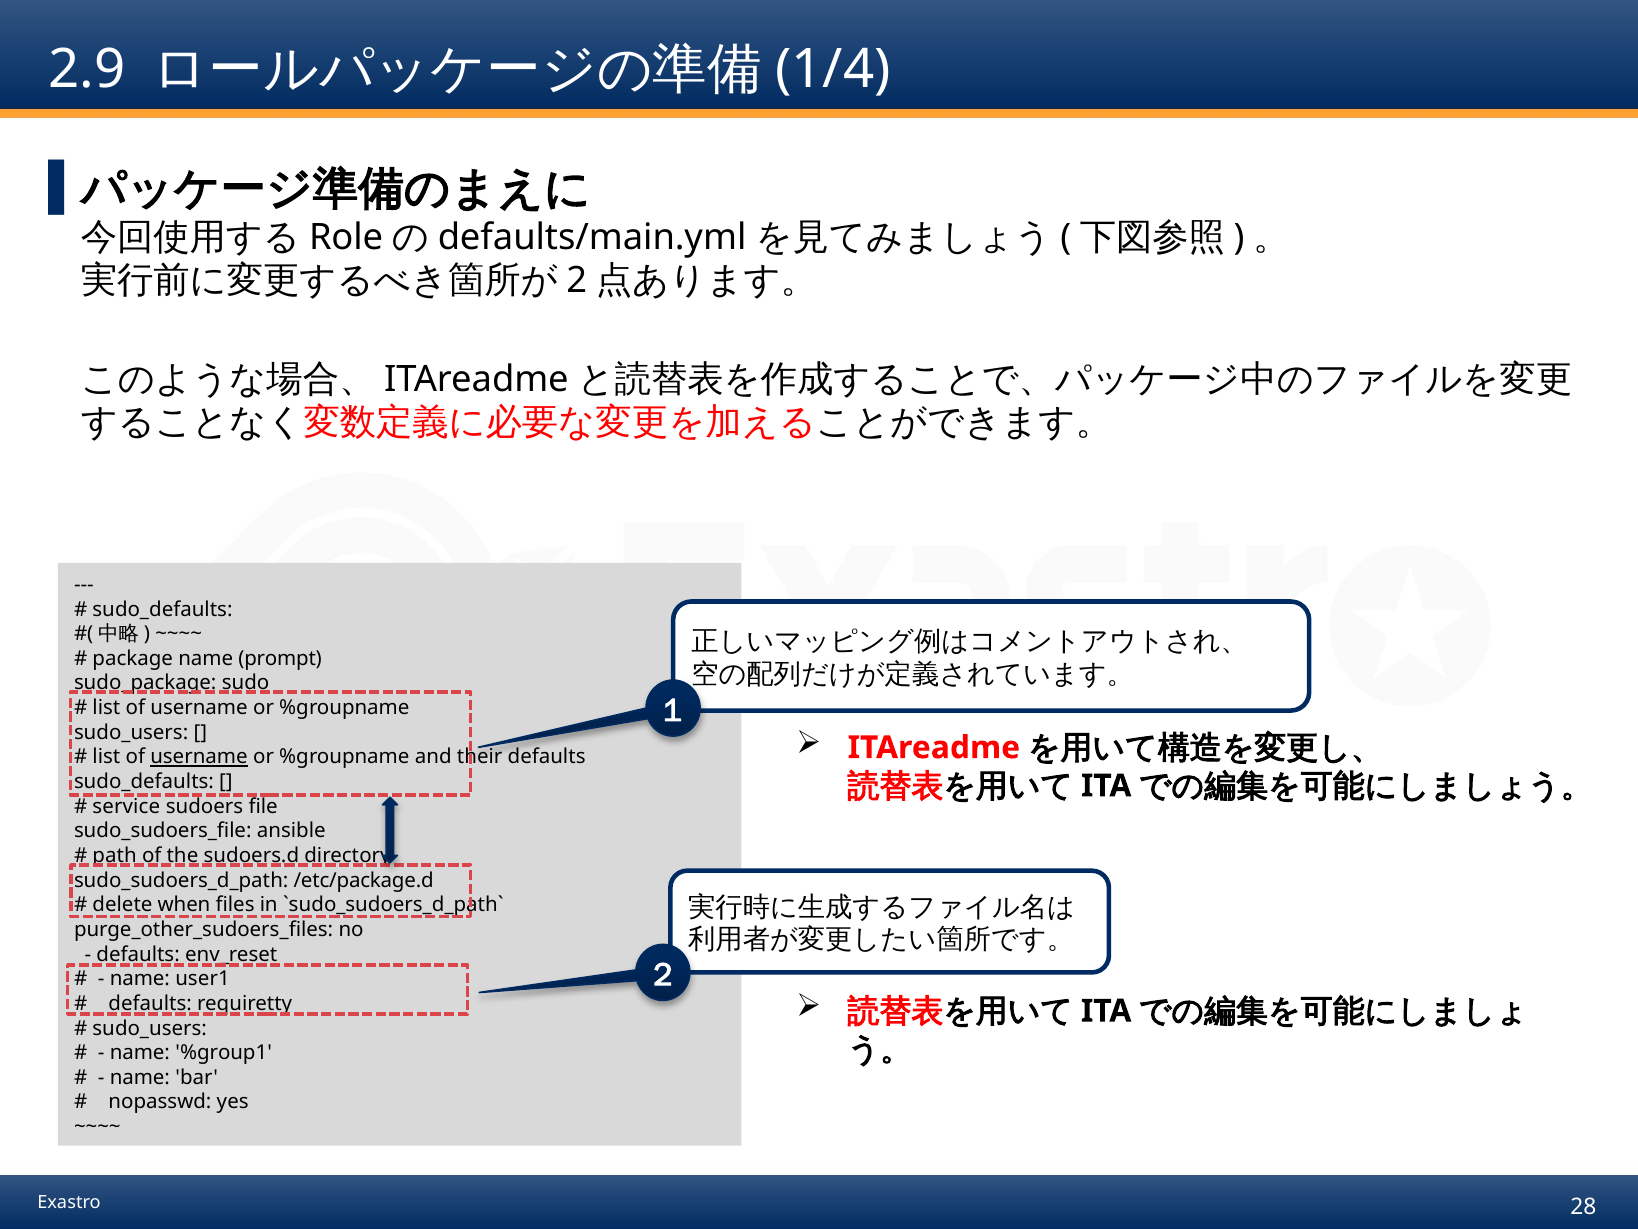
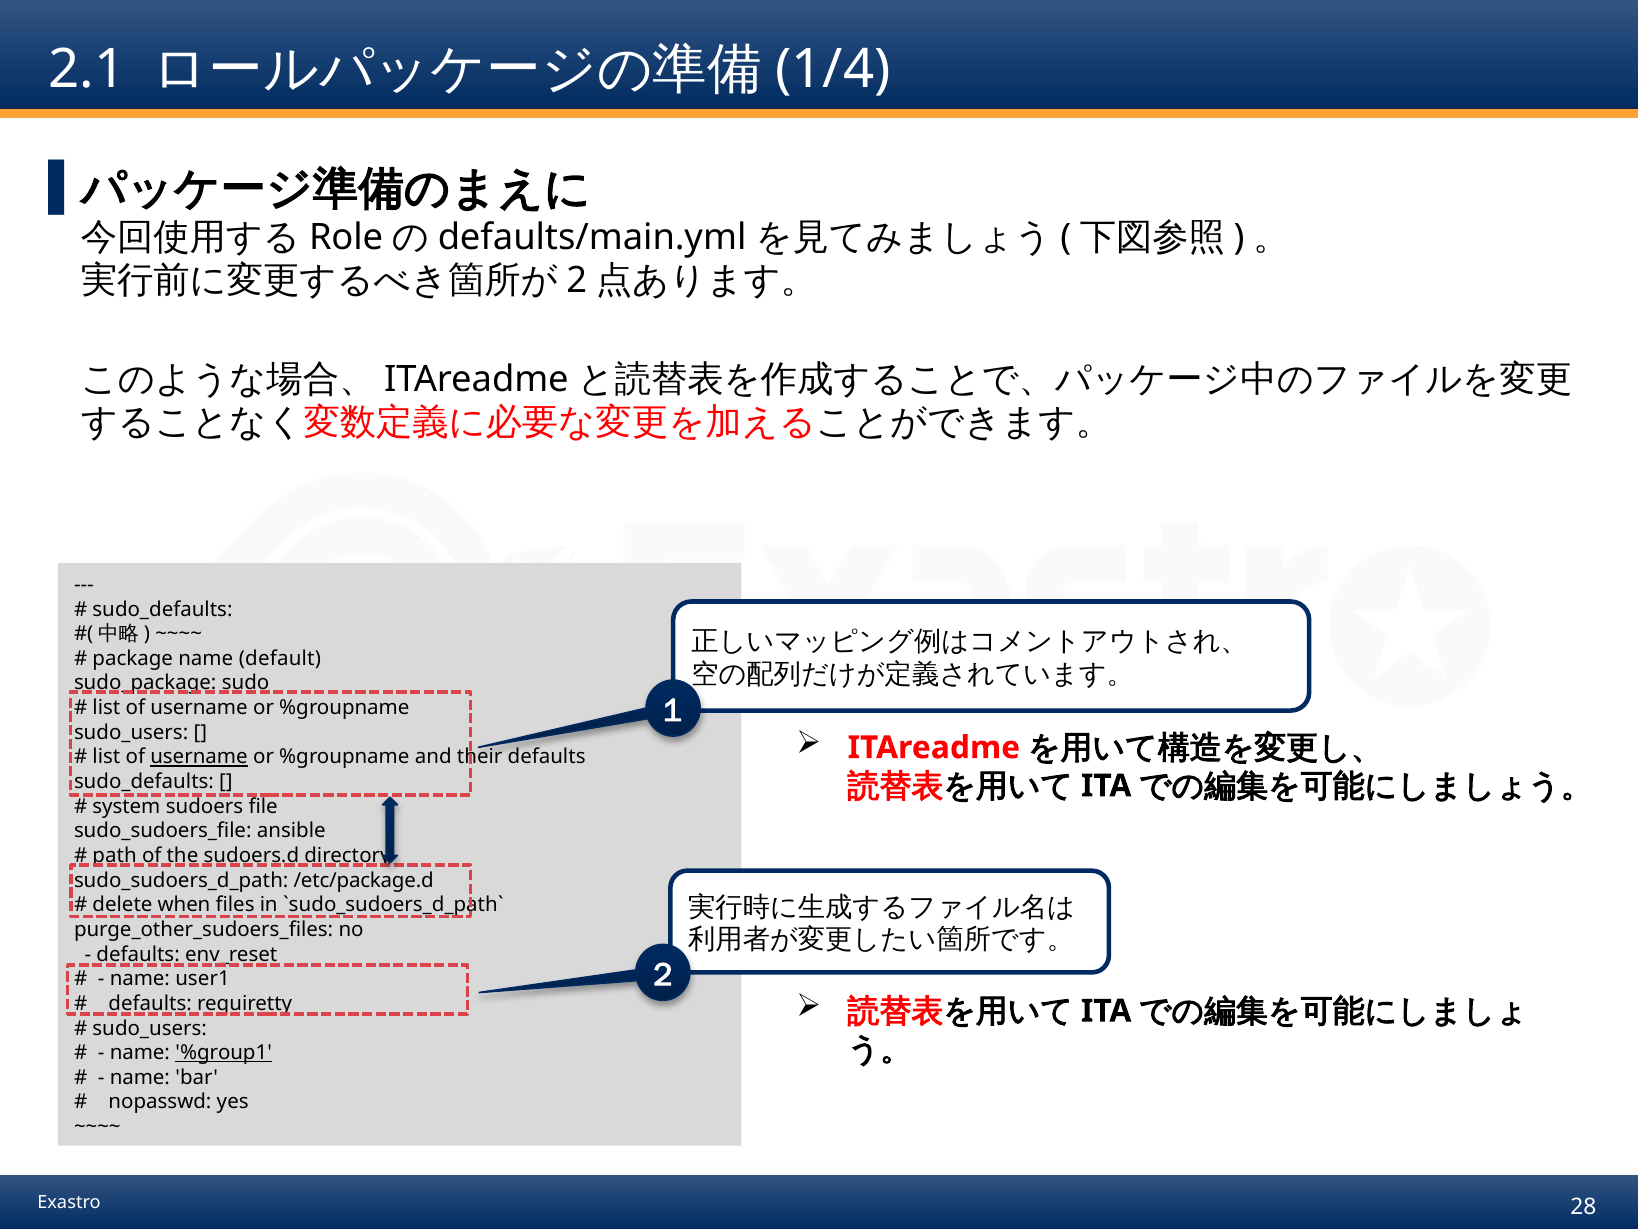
2.9: 2.9 -> 2.1 (87, 70)
prompt: prompt -> default (280, 658)
service: service -> system (126, 806)
%group1 underline: none -> present (224, 1052)
